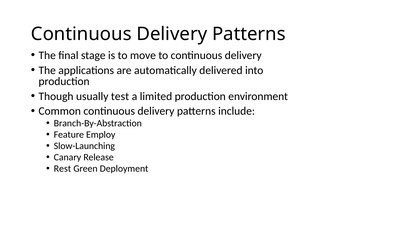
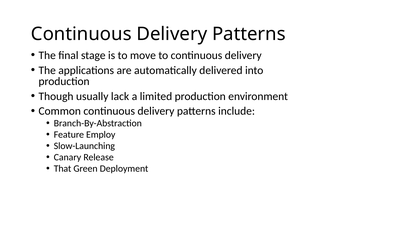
test: test -> lack (120, 96)
Rest: Rest -> That (63, 169)
